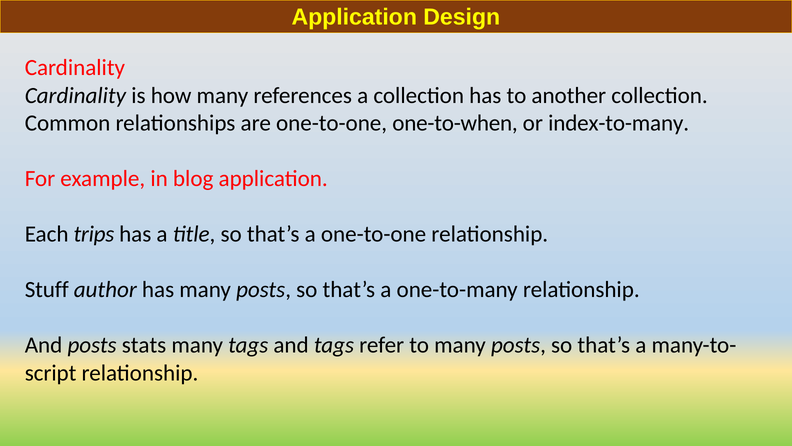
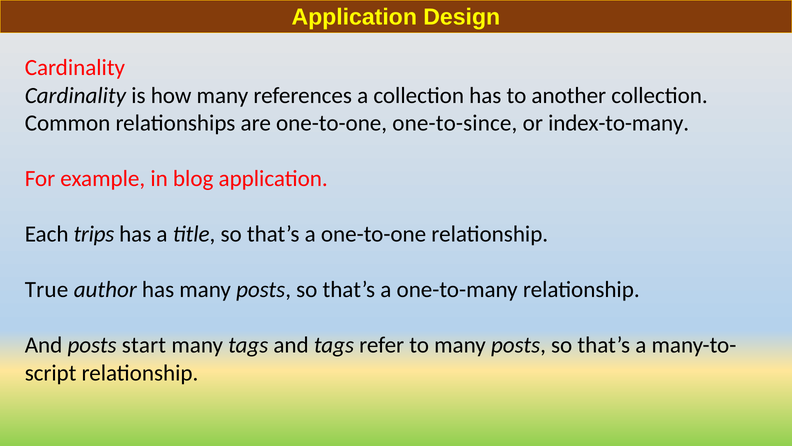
one-to-when: one-to-when -> one-to-since (455, 123)
Stuff: Stuff -> True (47, 289)
stats: stats -> start (144, 345)
